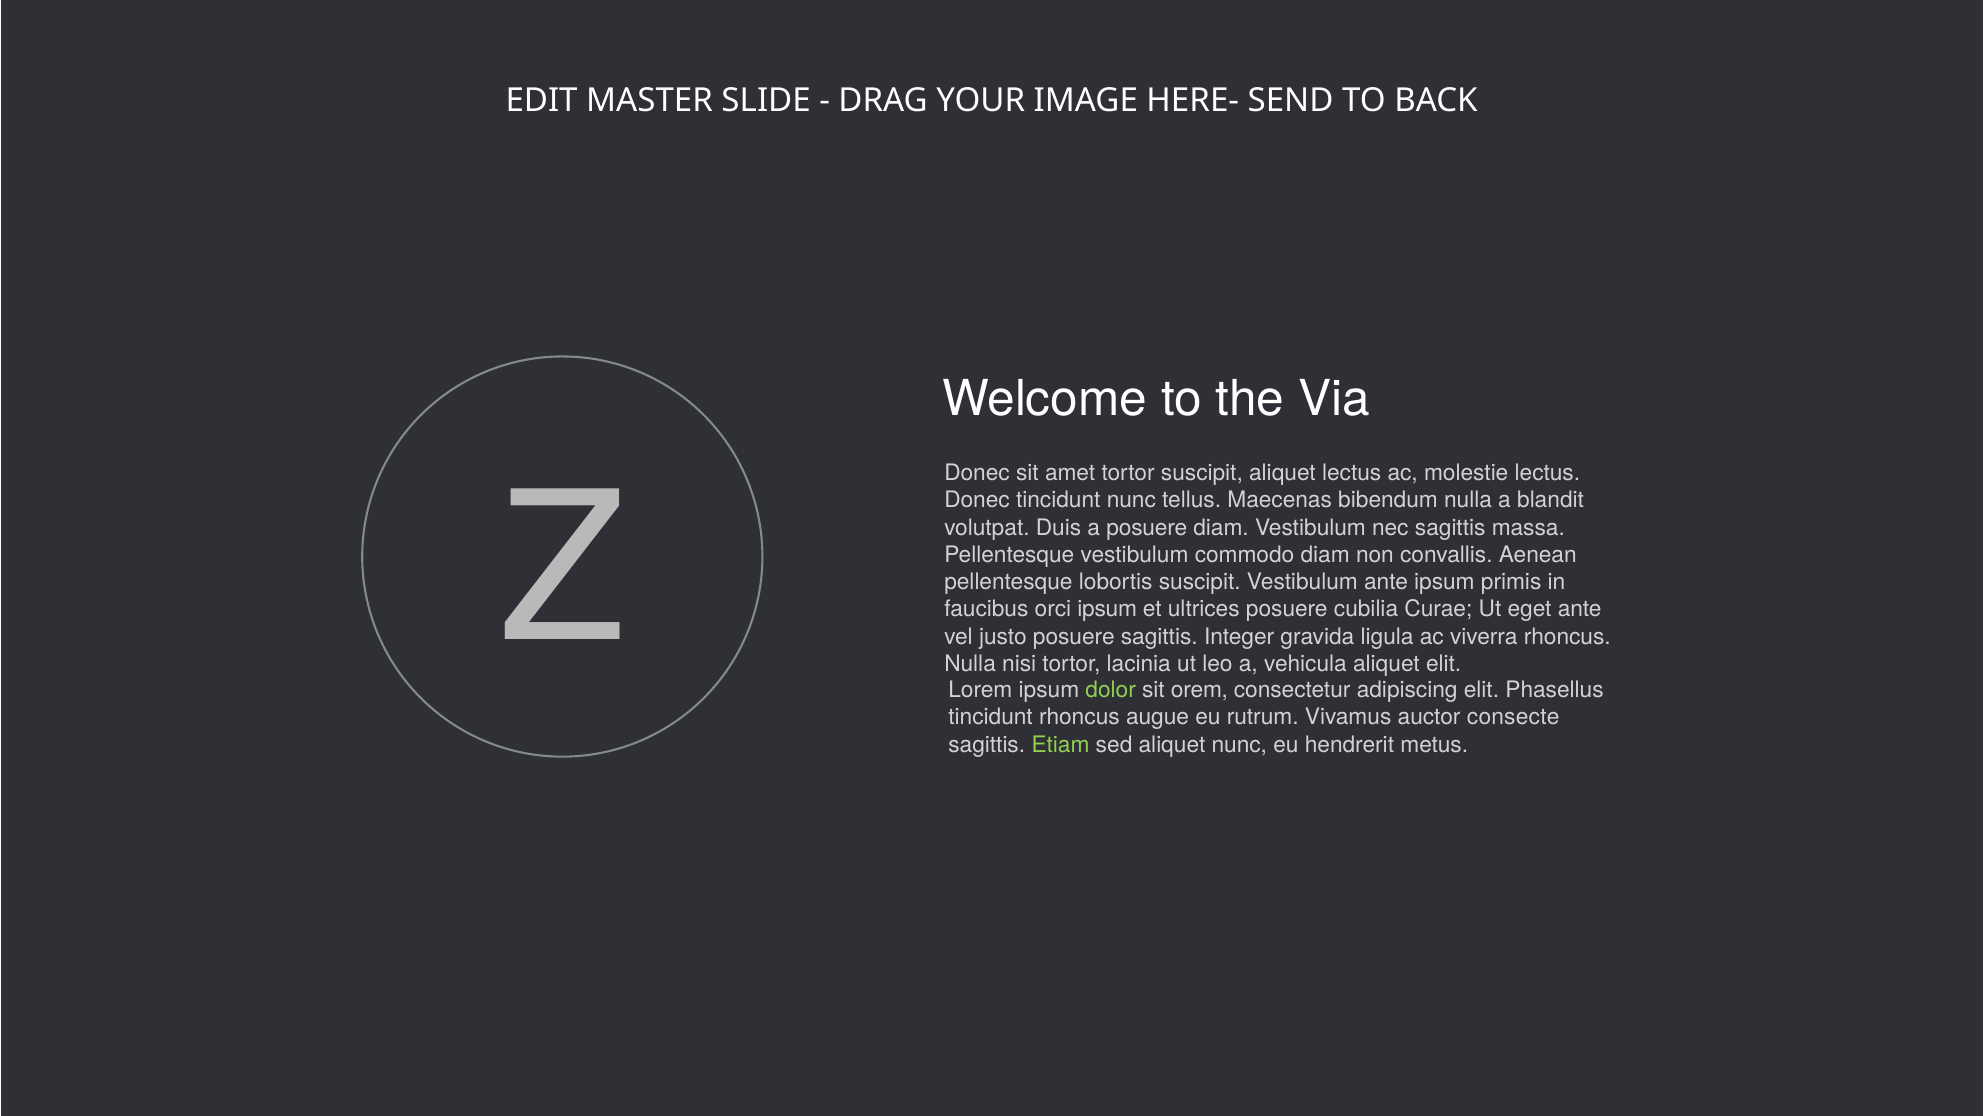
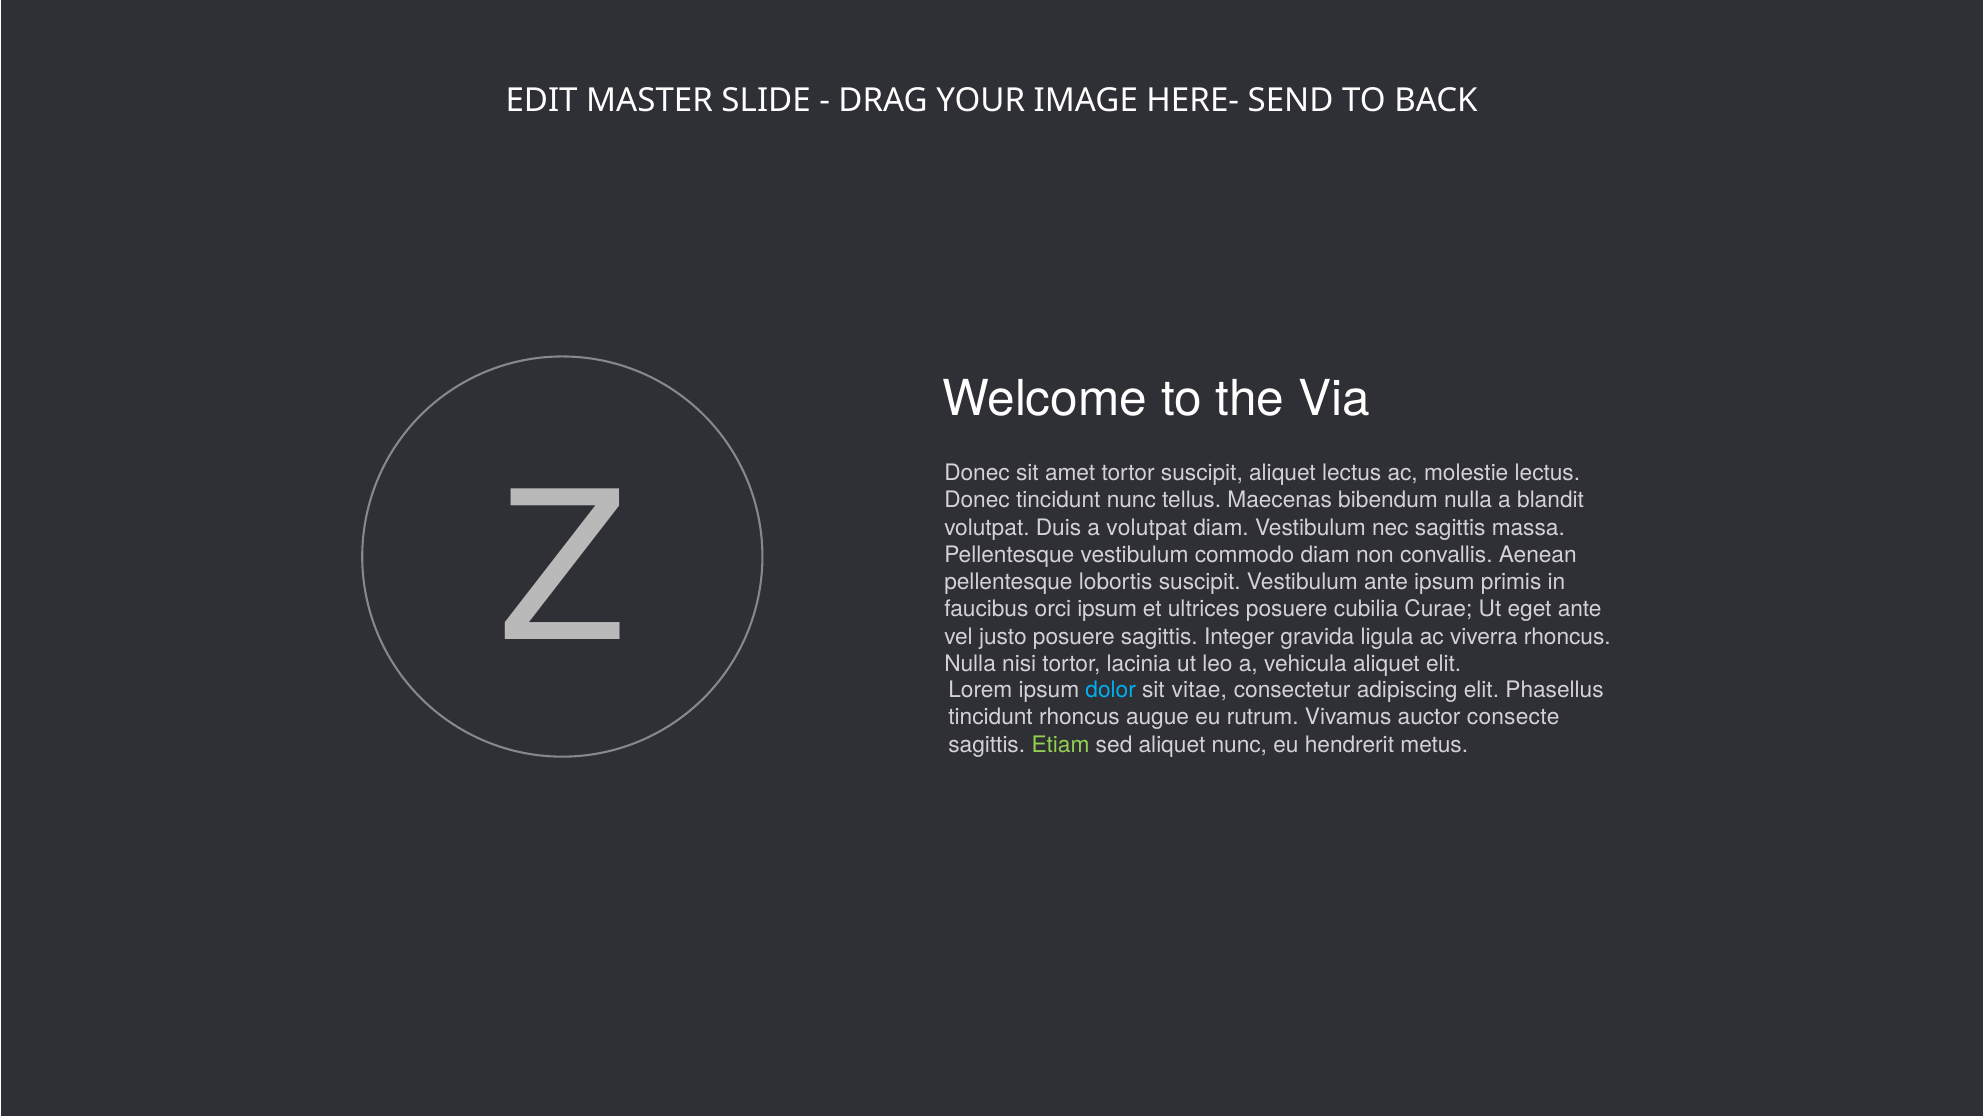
a posuere: posuere -> volutpat (1147, 528)
dolor colour: light green -> light blue (1111, 690)
orem: orem -> vitae (1199, 690)
